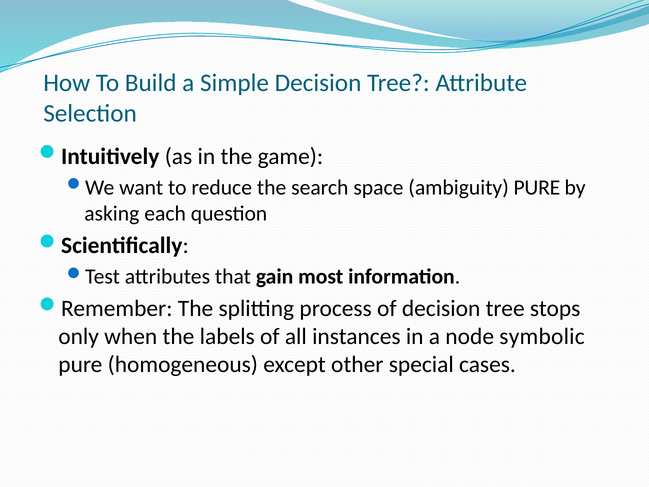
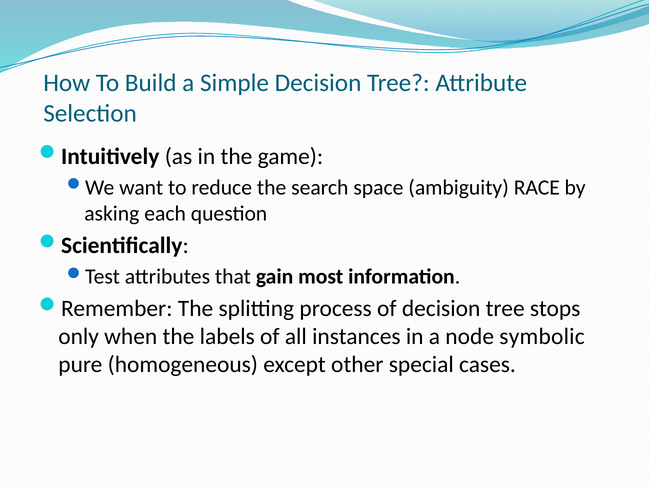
ambiguity PURE: PURE -> RACE (537, 187)
